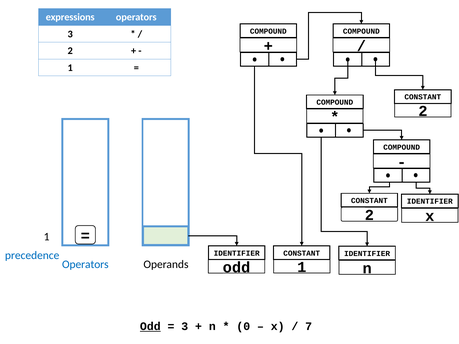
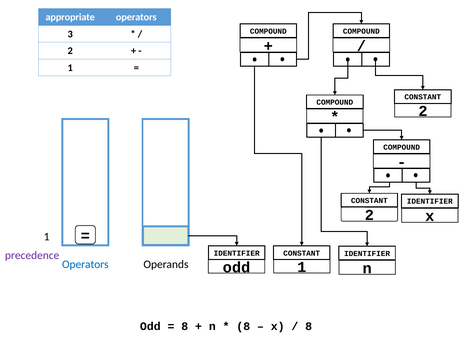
expressions: expressions -> appropriate (70, 17)
precedence colour: blue -> purple (32, 255)
Odd underline: present -> none (150, 327)
3: 3 -> 8 (185, 327)
0: 0 -> 8 (243, 327)
7: 7 -> 8 (309, 327)
